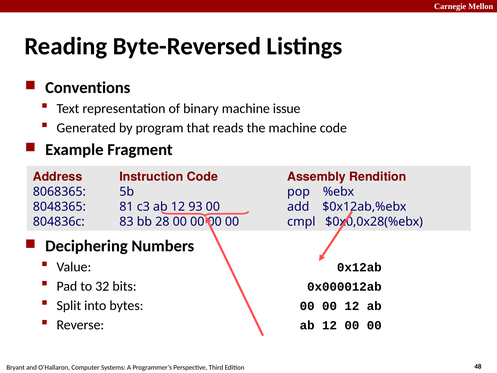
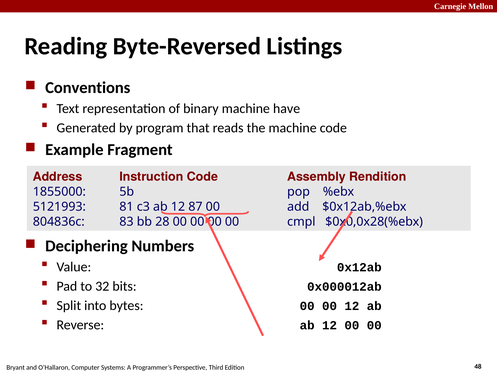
issue: issue -> have (287, 108)
8068365: 8068365 -> 1855000 (59, 192)
8048365: 8048365 -> 5121993 (59, 207)
93: 93 -> 87 (195, 207)
